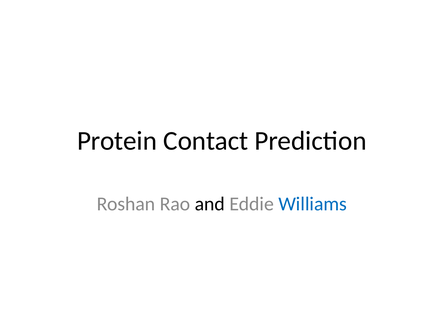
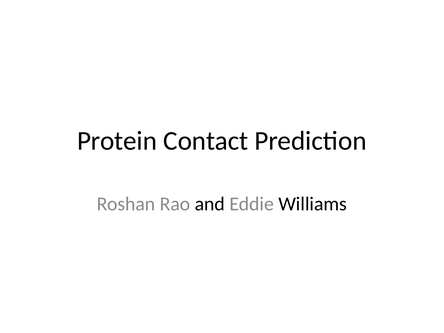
Williams colour: blue -> black (313, 204)
